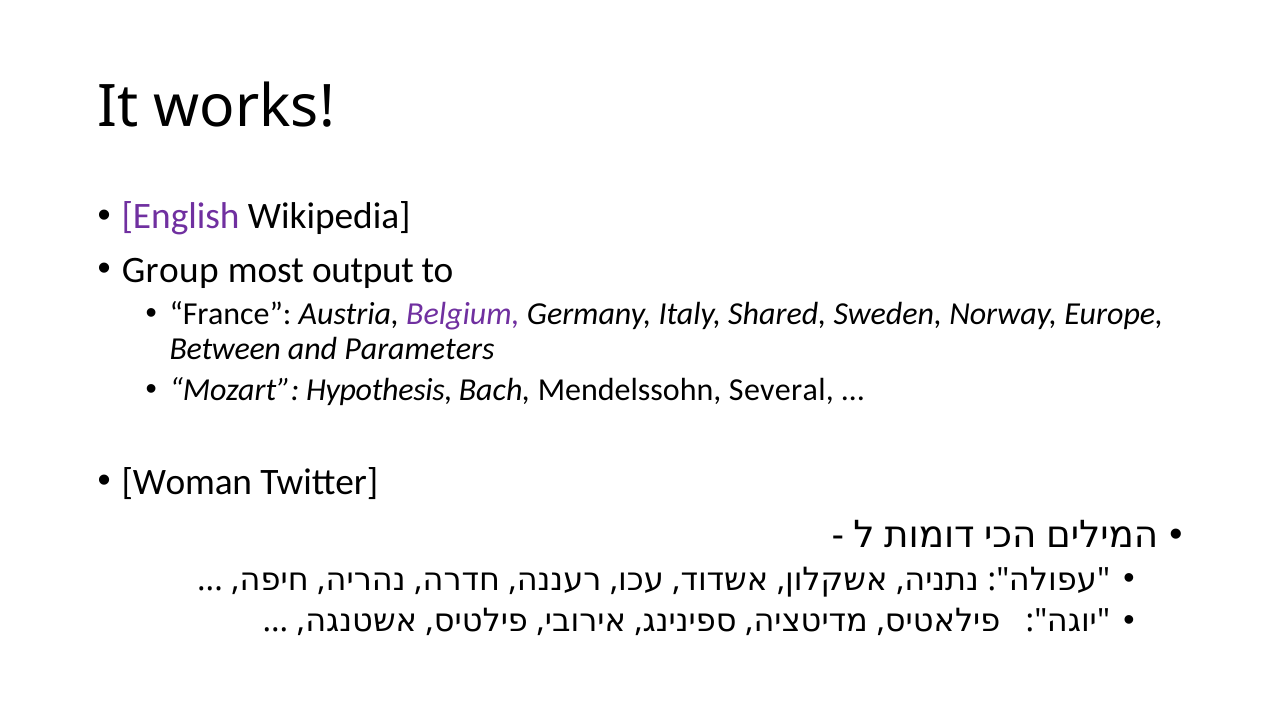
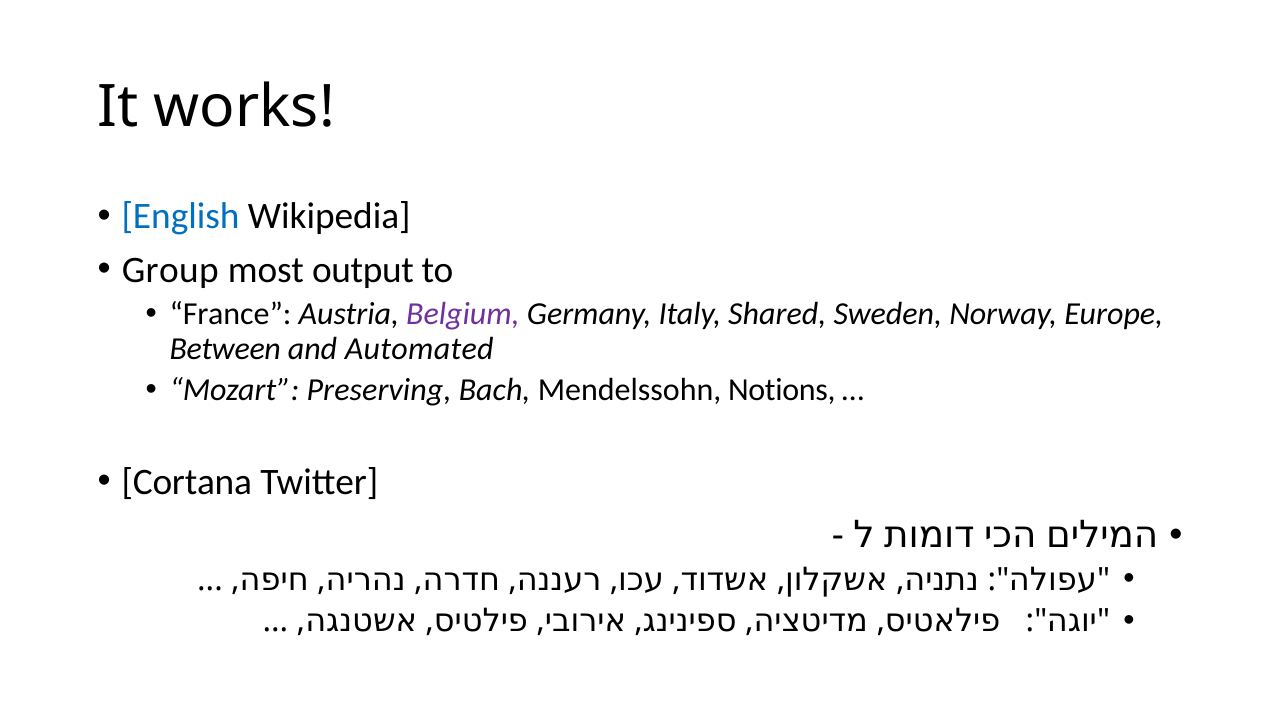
English colour: purple -> blue (181, 216)
Parameters: Parameters -> Automated (419, 349)
Hypothesis: Hypothesis -> Preserving (379, 390)
Several: Several -> Notions (782, 390)
Woman: Woman -> Cortana (187, 482)
